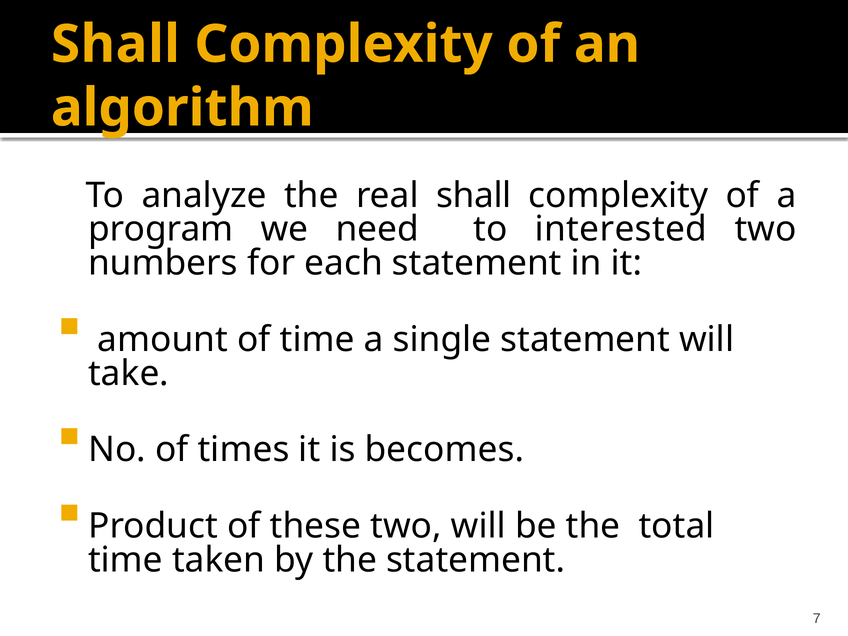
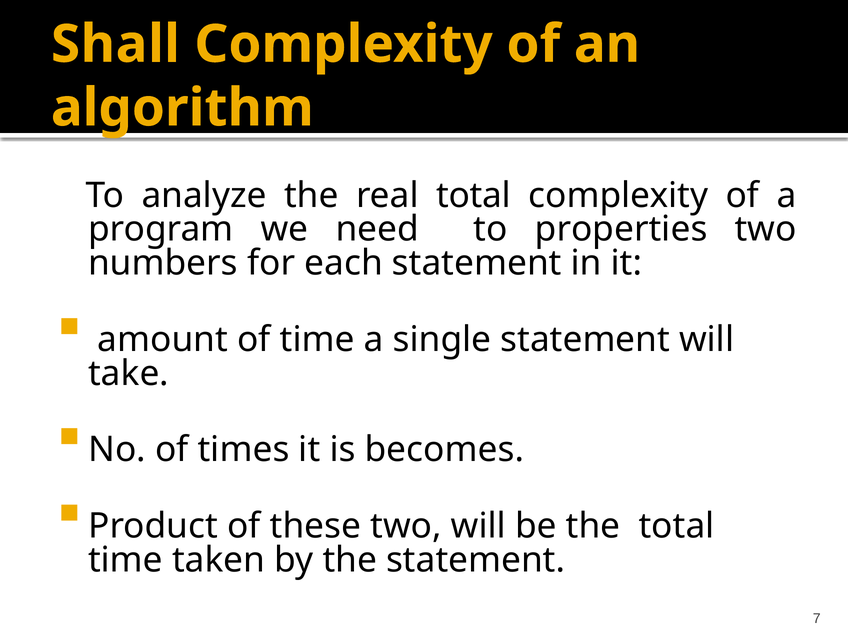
real shall: shall -> total (474, 195)
interested: interested -> properties (621, 229)
